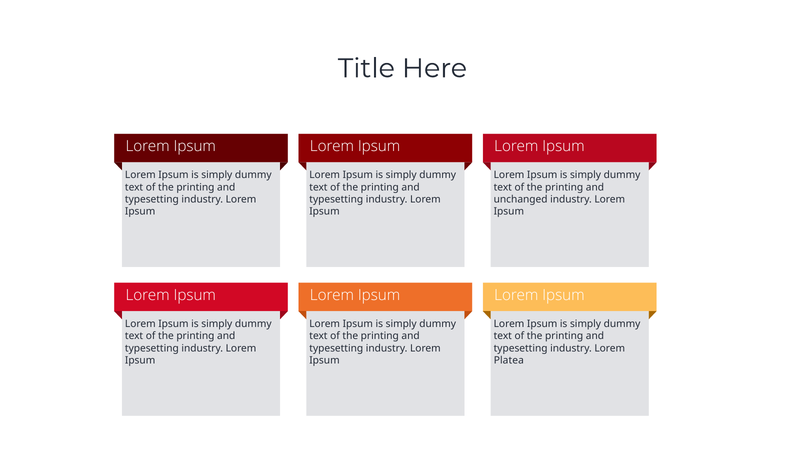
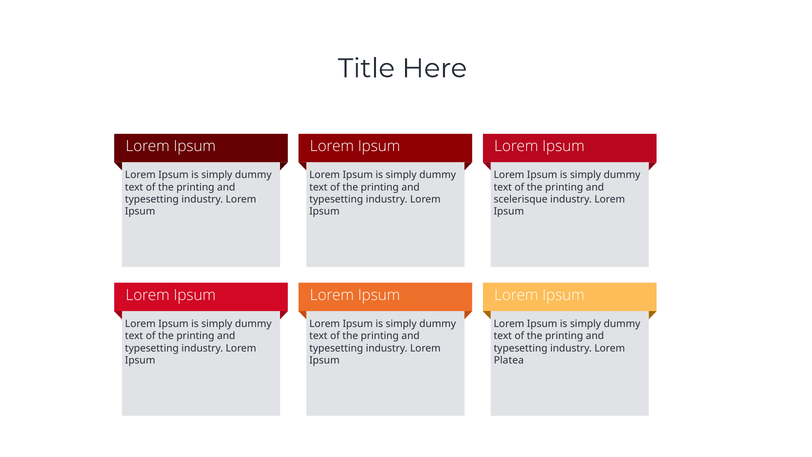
unchanged: unchanged -> scelerisque (521, 199)
